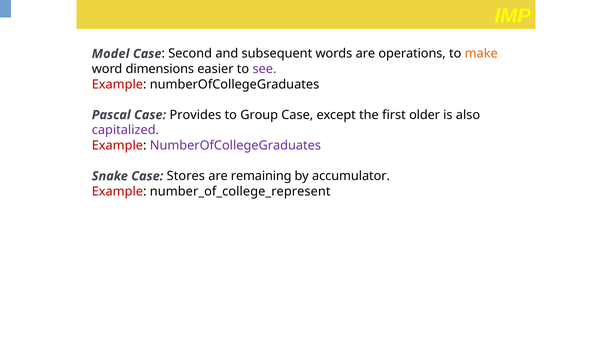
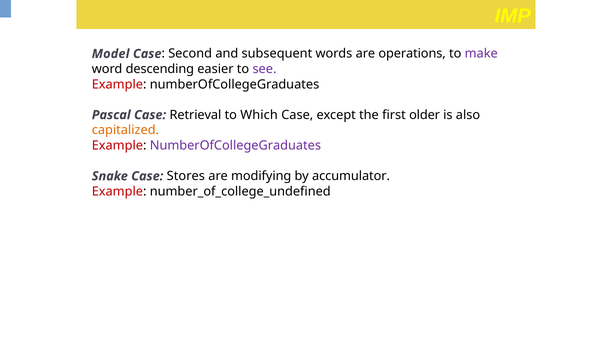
make colour: orange -> purple (481, 54)
dimensions: dimensions -> descending (160, 69)
Provides: Provides -> Retrieval (195, 115)
Group: Group -> Which (259, 115)
capitalized colour: purple -> orange (125, 130)
remaining: remaining -> modifying (261, 176)
number_of_college_represent: number_of_college_represent -> number_of_college_undefined (240, 192)
